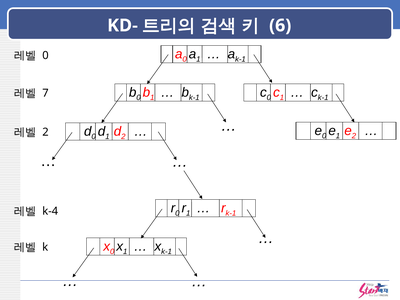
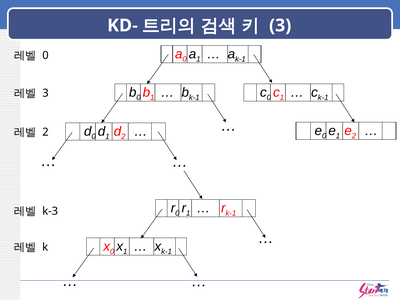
6: 6 -> 3 (280, 26)
7: 7 -> 3 (45, 93)
k-4: k-4 -> k-3 (50, 211)
